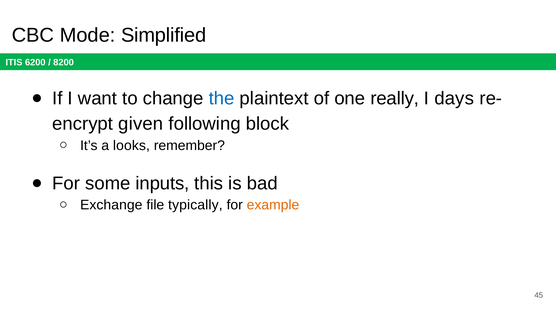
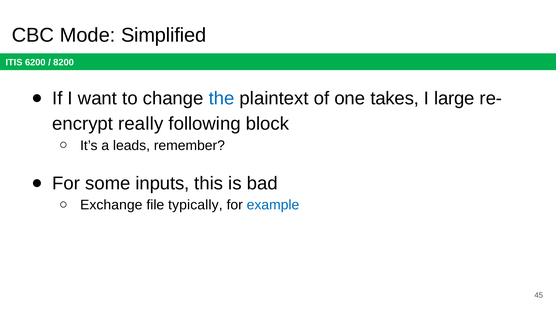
really: really -> takes (395, 99)
days: days -> large (454, 99)
given: given -> really (141, 124)
looks: looks -> leads (131, 146)
example colour: orange -> blue (273, 205)
